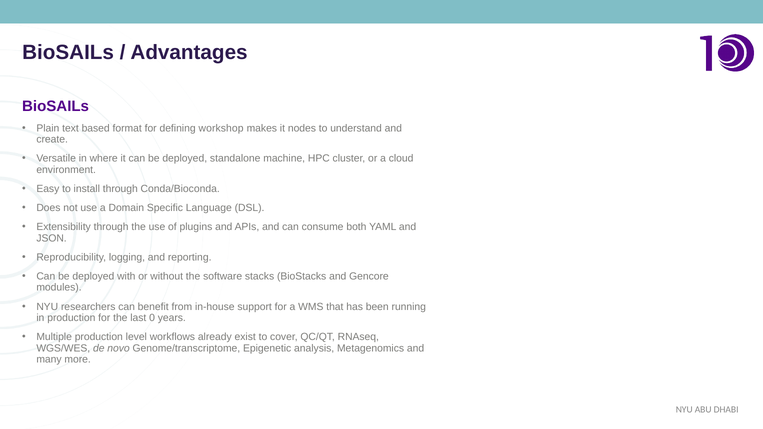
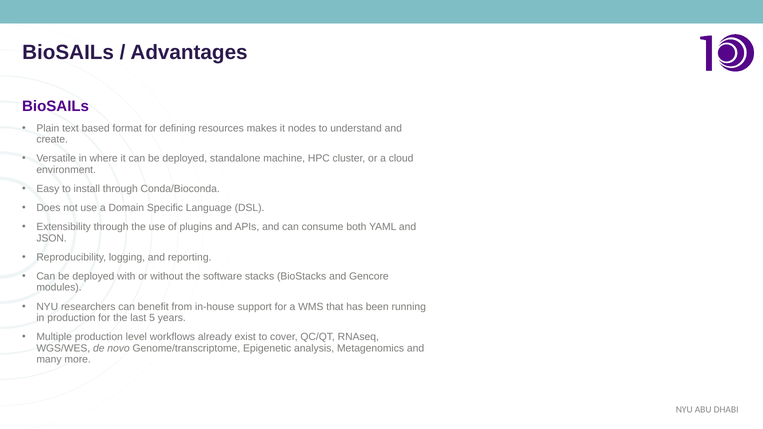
workshop: workshop -> resources (221, 128)
0: 0 -> 5 (152, 318)
